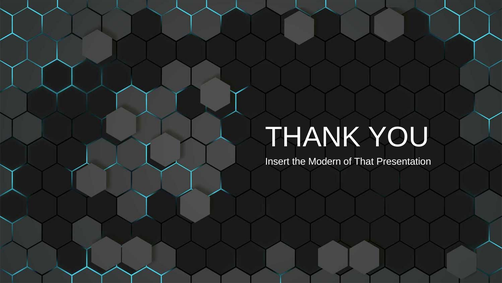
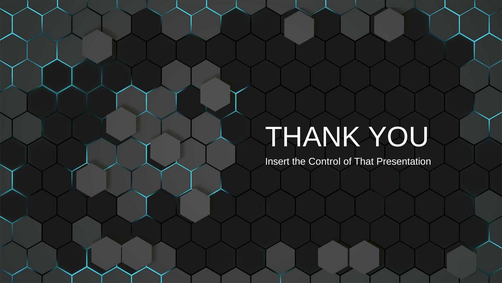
Modern: Modern -> Control (325, 161)
